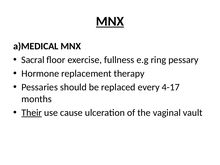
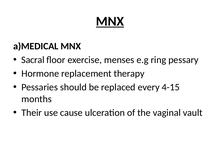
fullness: fullness -> menses (119, 60)
4-17: 4-17 -> 4-15 (171, 87)
Their underline: present -> none (32, 113)
